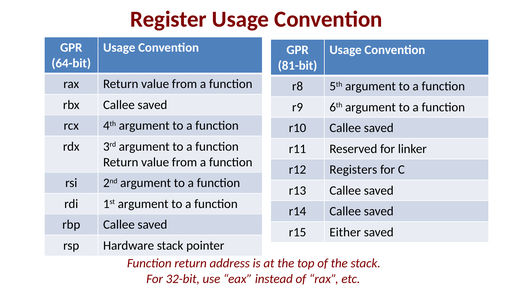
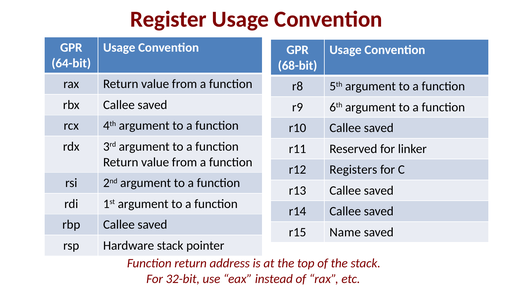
81-bit: 81-bit -> 68-bit (298, 65)
Either: Either -> Name (345, 232)
